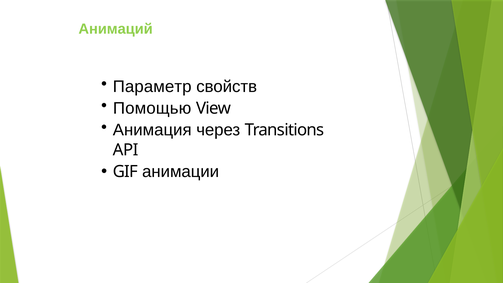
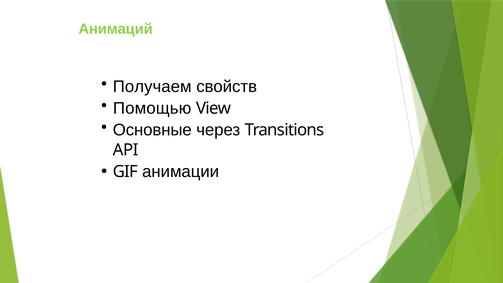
Параметр: Параметр -> Получаем (152, 87)
Анимация: Анимация -> Основные (152, 130)
